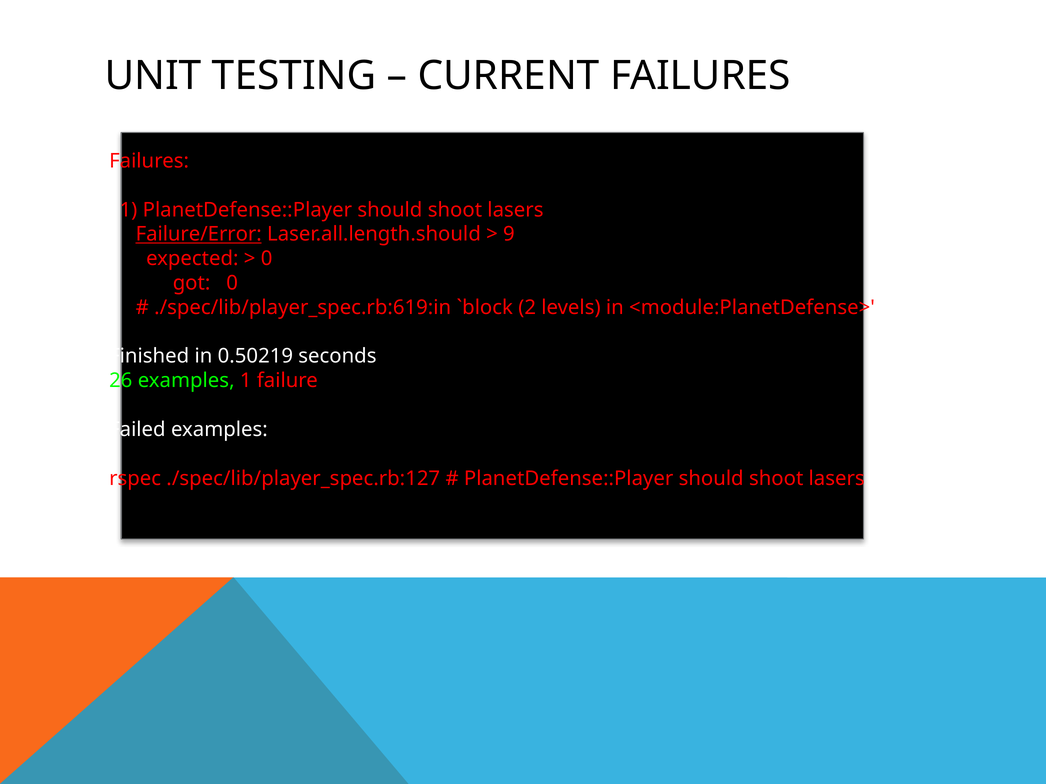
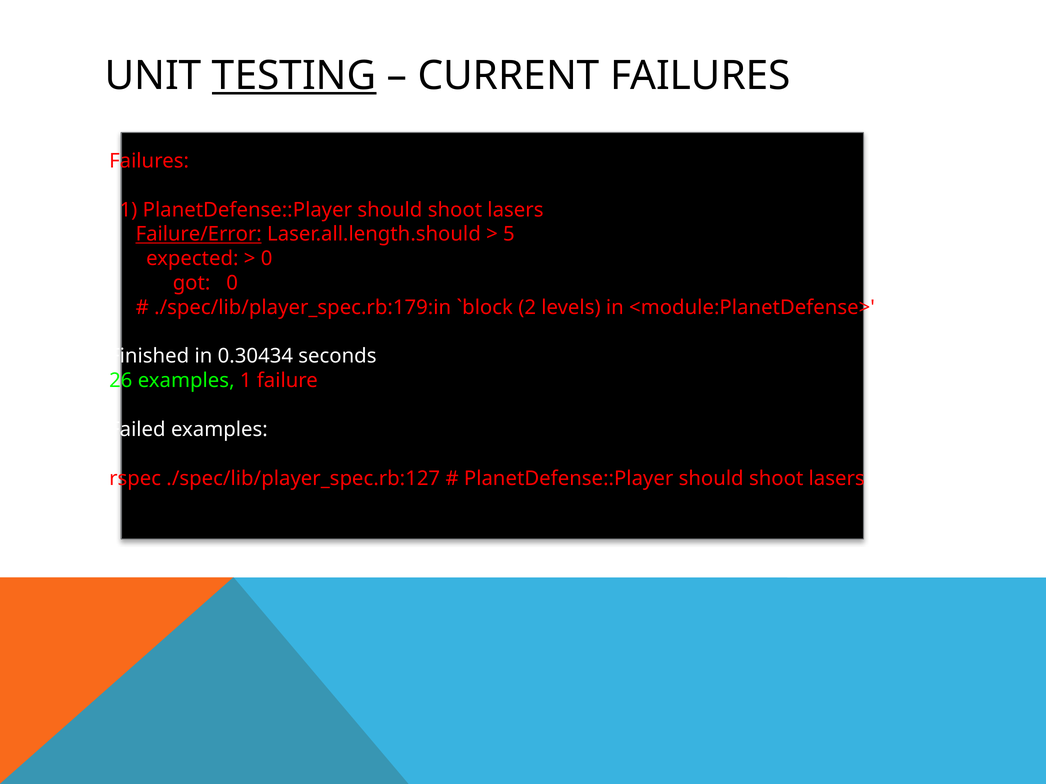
TESTING underline: none -> present (294, 76)
9: 9 -> 5 (509, 234)
./spec/lib/player_spec.rb:619:in: ./spec/lib/player_spec.rb:619:in -> ./spec/lib/player_spec.rb:179:in (303, 308)
0.50219: 0.50219 -> 0.30434 (255, 357)
